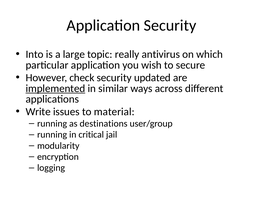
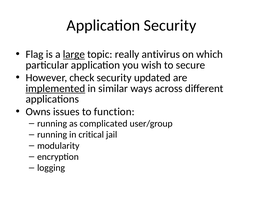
Into: Into -> Flag (35, 54)
large underline: none -> present (74, 54)
Write: Write -> Owns (38, 112)
material: material -> function (114, 112)
destinations: destinations -> complicated (104, 124)
